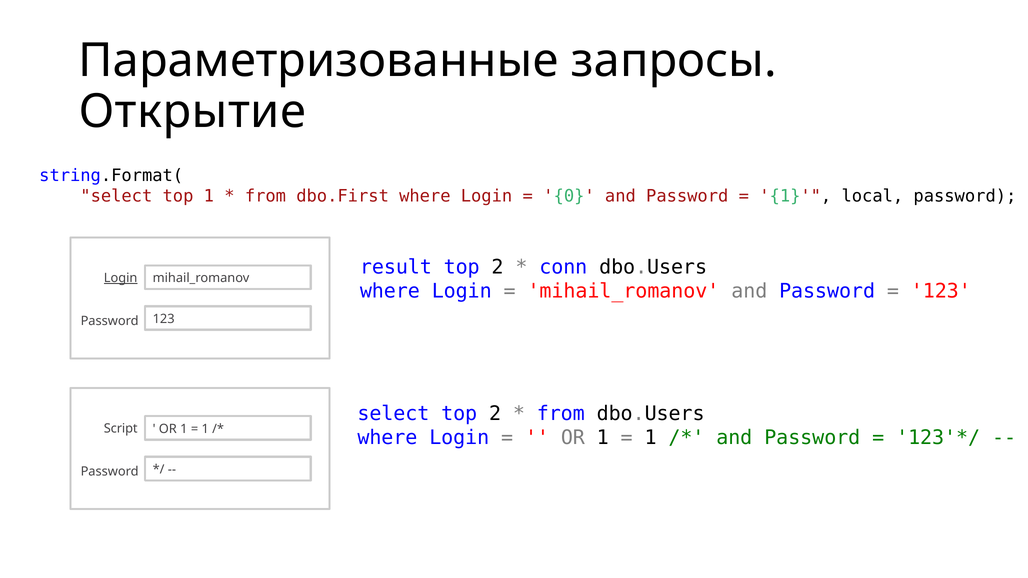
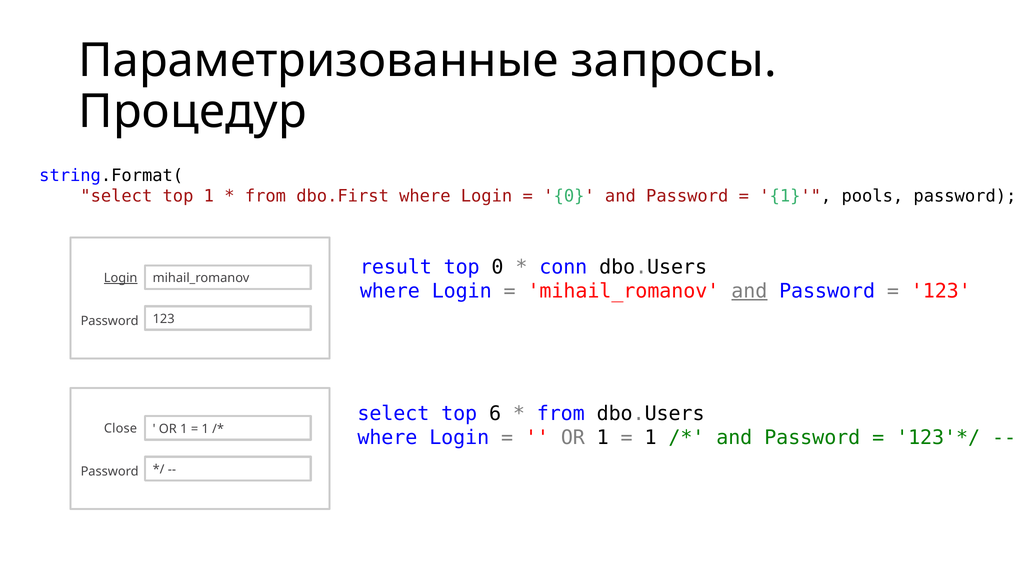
Открытие: Открытие -> Процедур (193, 112)
local: local -> pools (872, 196)
2: 2 -> 0 (498, 267)
and underline: none -> present (749, 291)
select top 2: 2 -> 6 (495, 414)
Script: Script -> Close (121, 429)
